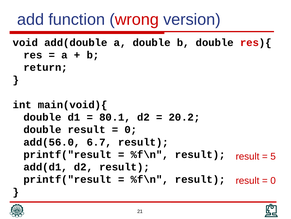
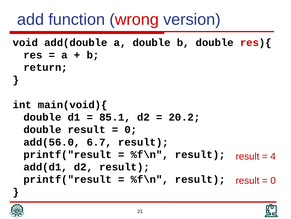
80.1: 80.1 -> 85.1 (115, 117)
5: 5 -> 4 (273, 156)
